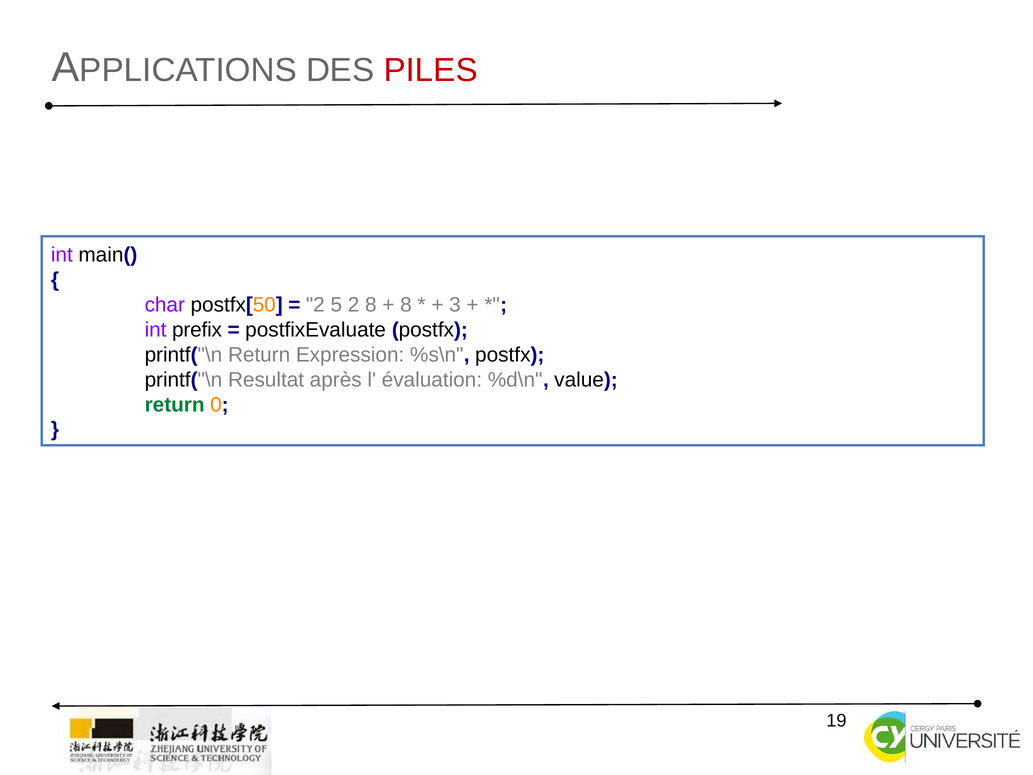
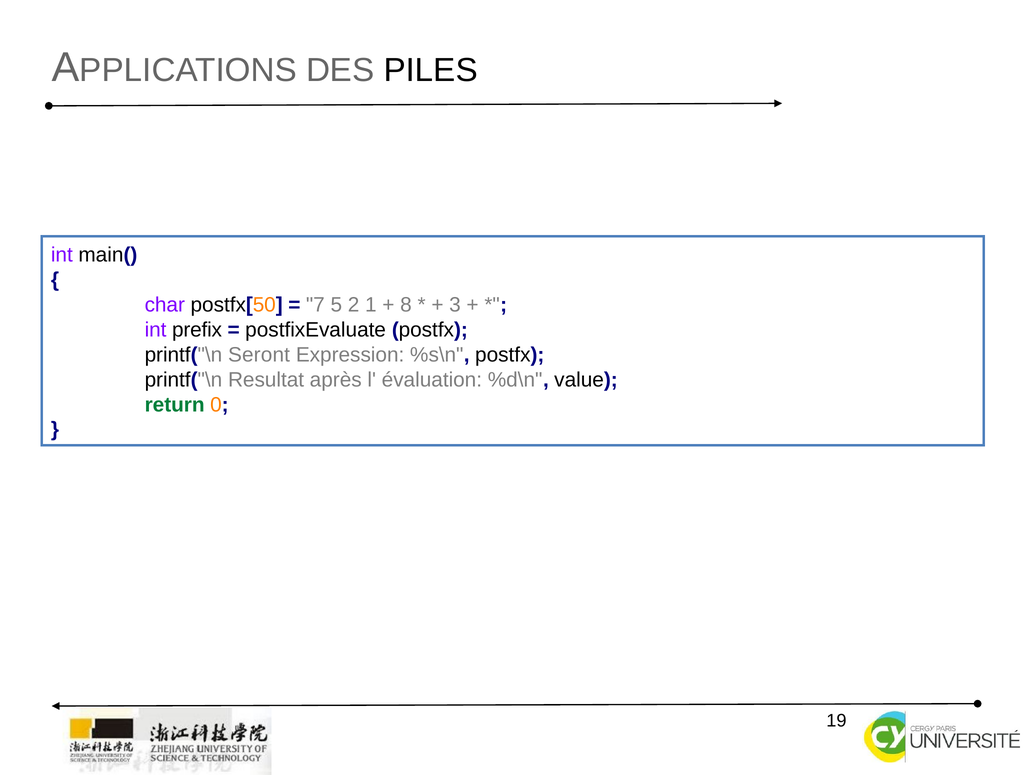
PILES colour: red -> black (431, 70)
2: 2 -> 7 (315, 305)
2 8: 8 -> 1 (371, 305)
printf("\n Return: Return -> Seront (259, 355)
